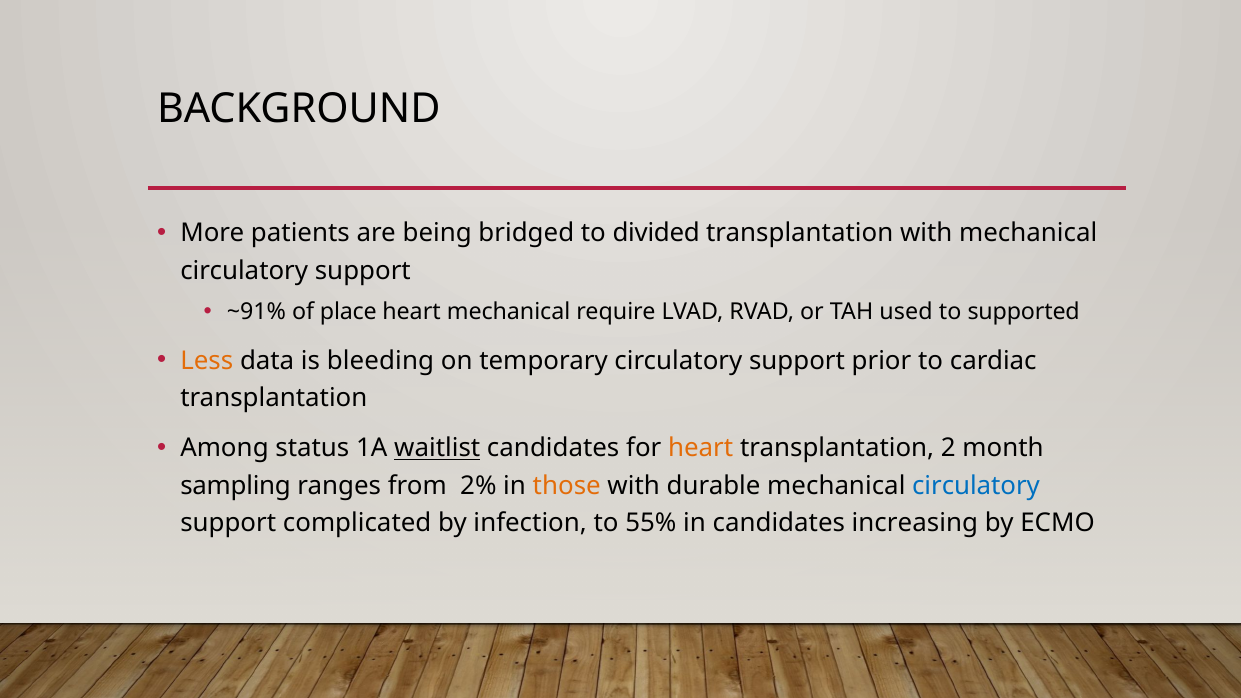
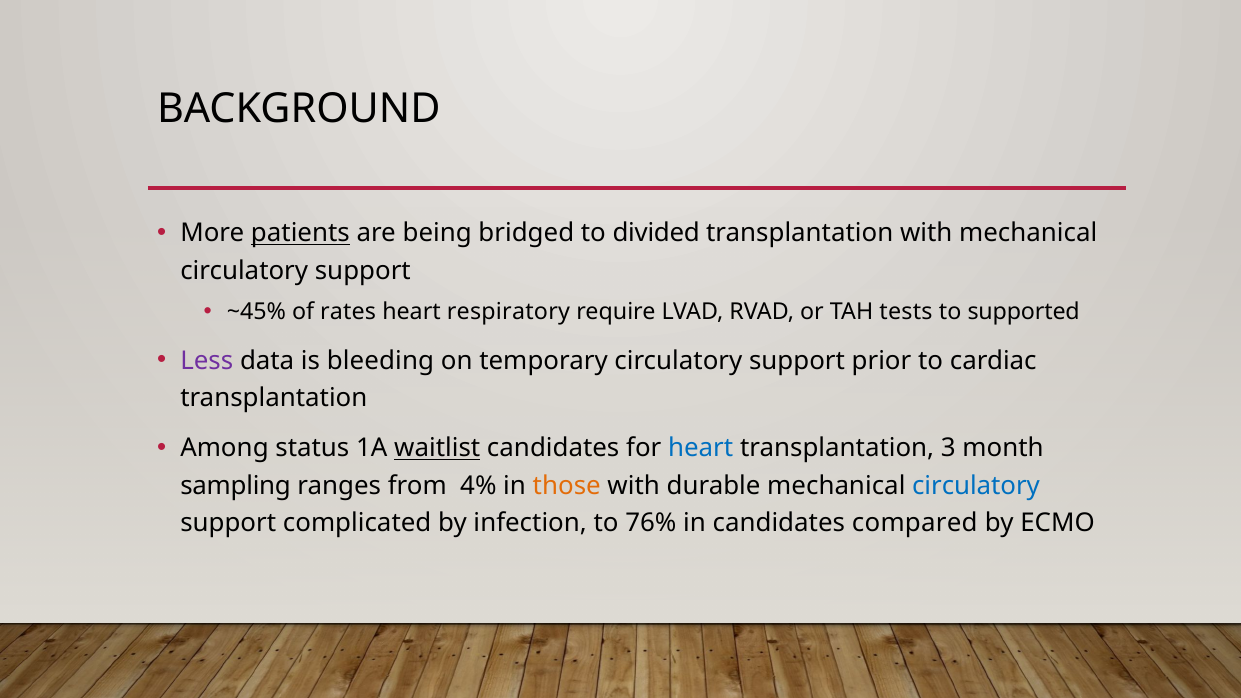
patients underline: none -> present (300, 233)
~91%: ~91% -> ~45% (256, 312)
place: place -> rates (348, 312)
heart mechanical: mechanical -> respiratory (508, 312)
used: used -> tests (906, 312)
Less colour: orange -> purple (207, 361)
heart colour: orange -> blue (701, 448)
2: 2 -> 3 (948, 448)
2%: 2% -> 4% (478, 486)
55%: 55% -> 76% (651, 523)
increasing: increasing -> compared (915, 523)
